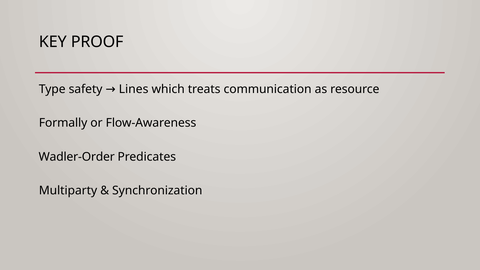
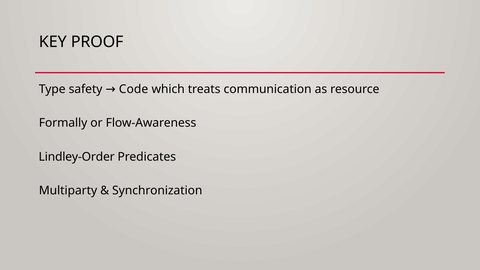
Lines: Lines -> Code (134, 89)
Wadler-Order: Wadler-Order -> Lindley-Order (77, 157)
